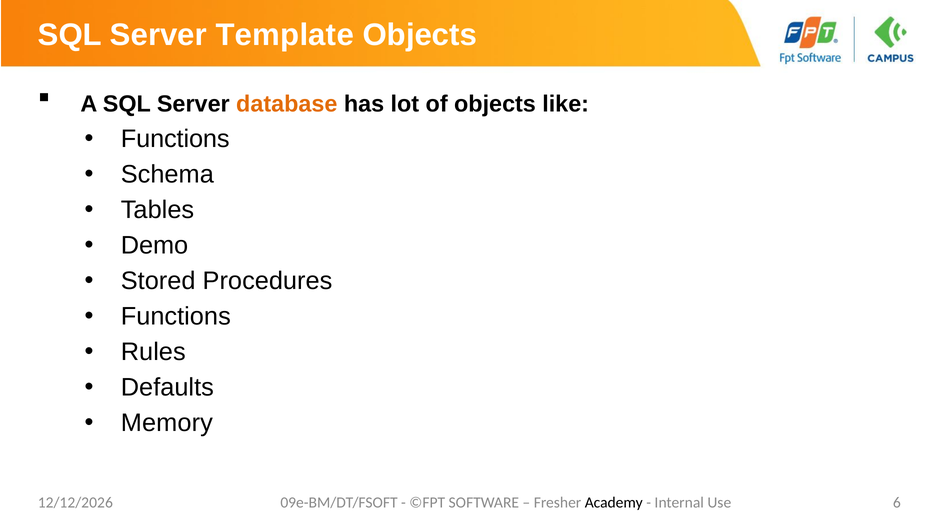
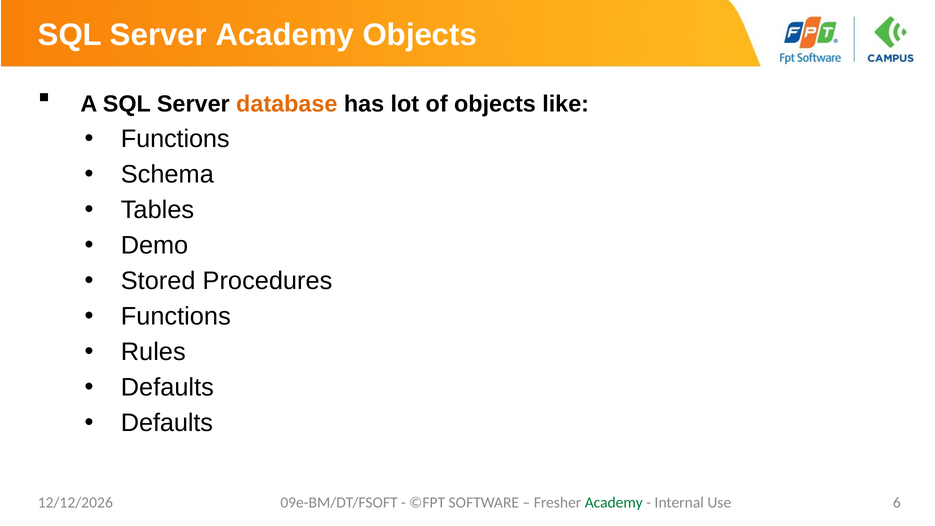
Server Template: Template -> Academy (285, 35)
Memory: Memory -> Defaults (167, 423)
Academy colour: black -> green (614, 502)
